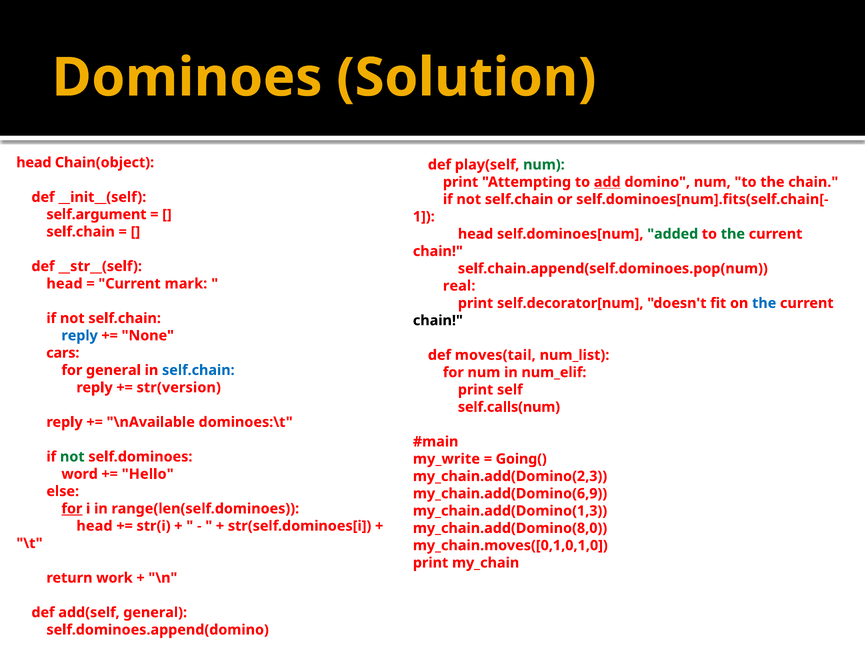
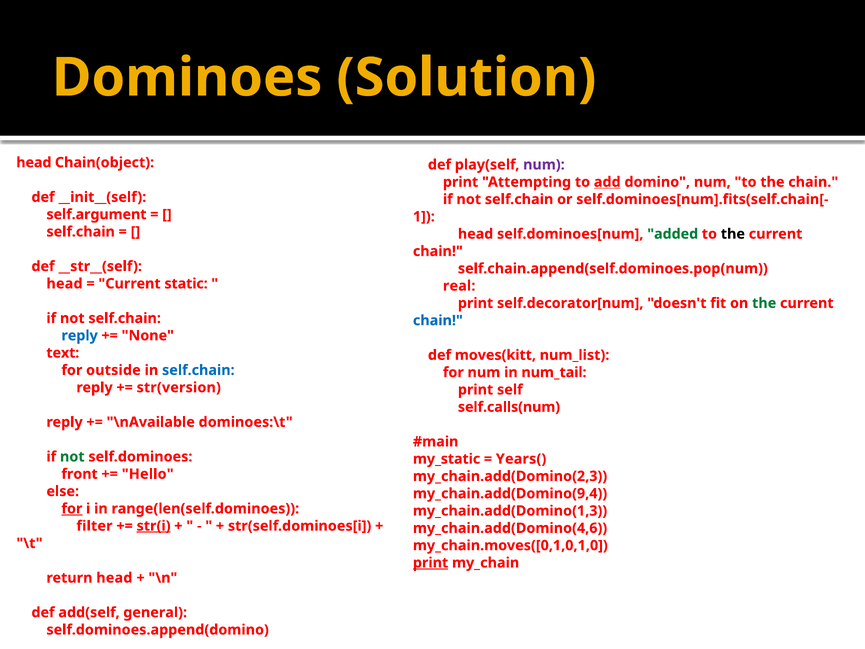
num colour: green -> purple (544, 165)
the colour: green -> black (733, 234)
mark: mark -> static (186, 284)
the colour: blue -> green (764, 303)
chain colour: black -> blue (438, 320)
cars: cars -> text (63, 353)
moves(tail: moves(tail -> moves(kitt (495, 355)
for general: general -> outside (113, 370)
num_elif: num_elif -> num_tail (554, 372)
my_write: my_write -> my_static (447, 459)
Going(: Going( -> Years( (521, 459)
word: word -> front (80, 474)
my_chain.add(Domino(6,9: my_chain.add(Domino(6,9 -> my_chain.add(Domino(9,4 (510, 493)
head: head -> filter (94, 526)
str(i underline: none -> present (154, 526)
my_chain.add(Domino(8,0: my_chain.add(Domino(8,0 -> my_chain.add(Domino(4,6 (510, 528)
print underline: none -> present (431, 563)
return work: work -> head (114, 578)
